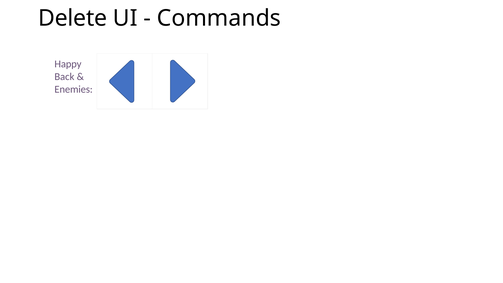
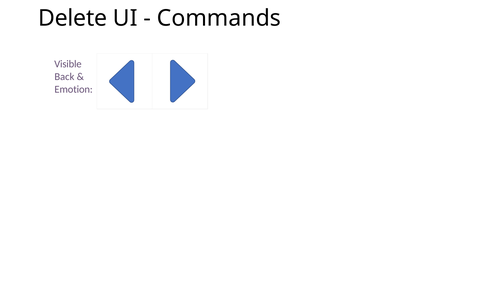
Happy: Happy -> Visible (68, 64)
Enemies: Enemies -> Emotion (74, 89)
